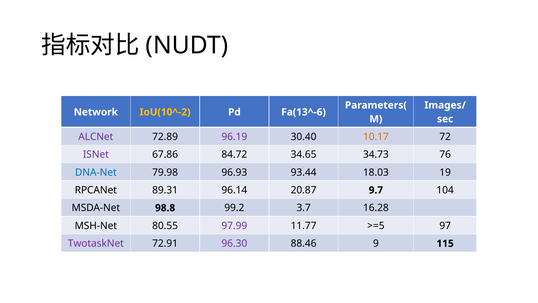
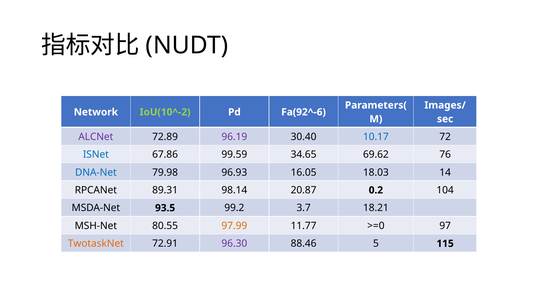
IoU(10^-2 colour: yellow -> light green (165, 112)
Fa(13^-6: Fa(13^-6 -> Fa(92^-6 (304, 112)
10.17 colour: orange -> blue (376, 137)
ISNet colour: purple -> blue (96, 154)
84.72: 84.72 -> 99.59 (234, 154)
34.73: 34.73 -> 69.62 (376, 154)
93.44: 93.44 -> 16.05 (304, 172)
19: 19 -> 14 (445, 172)
96.14: 96.14 -> 98.14 (234, 190)
9.7: 9.7 -> 0.2 (376, 190)
98.8: 98.8 -> 93.5 (165, 208)
16.28: 16.28 -> 18.21 (376, 208)
97.99 colour: purple -> orange (234, 225)
>=5: >=5 -> >=0 (376, 225)
TwotaskNet colour: purple -> orange (96, 243)
9: 9 -> 5 (376, 243)
